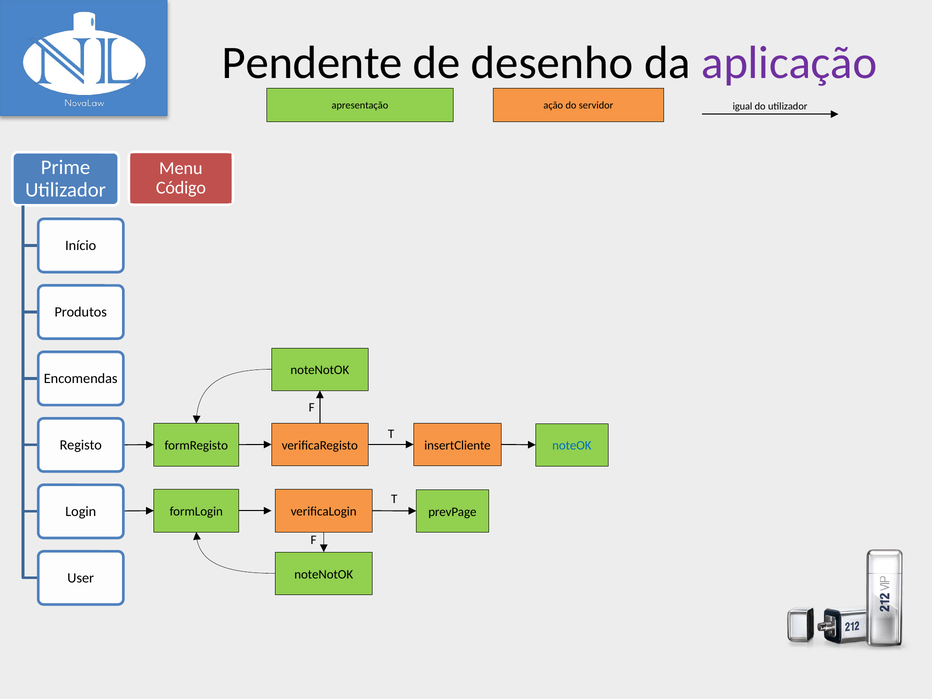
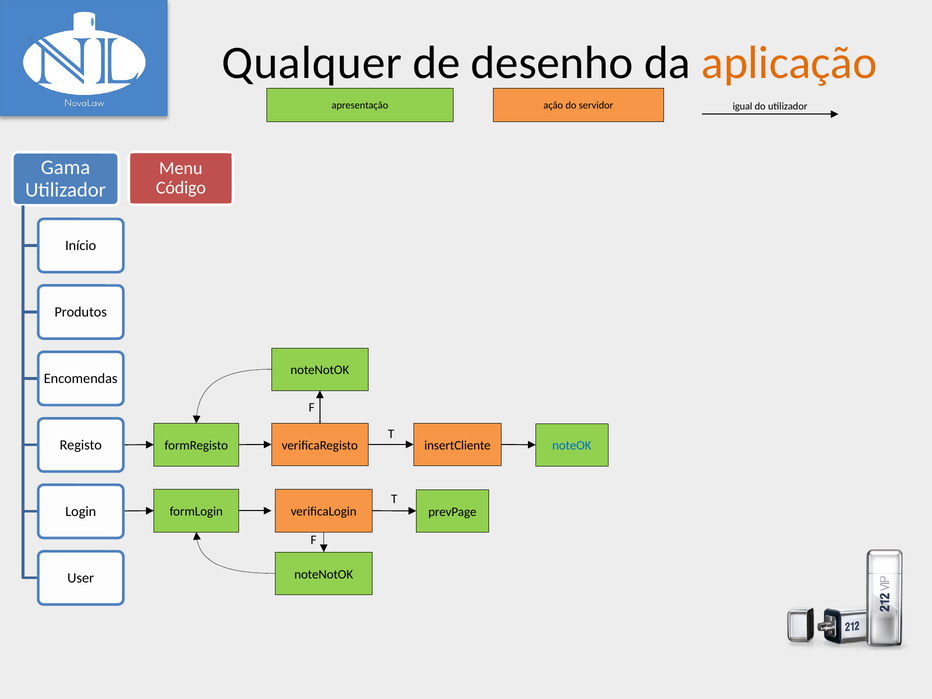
Pendente: Pendente -> Qualquer (312, 63)
aplicação colour: purple -> orange (789, 63)
Prime: Prime -> Gama (66, 167)
